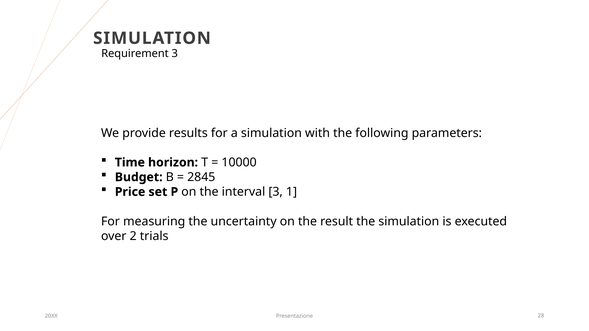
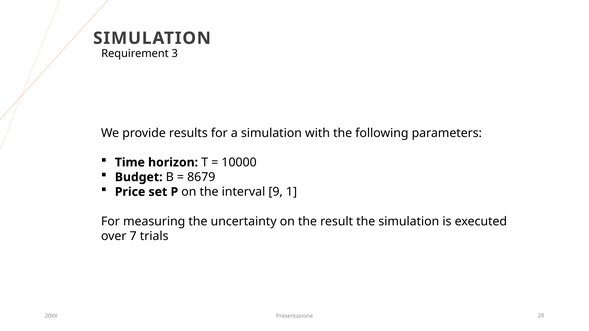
2845: 2845 -> 8679 (201, 177)
interval 3: 3 -> 9 (276, 192)
2: 2 -> 7 (133, 236)
